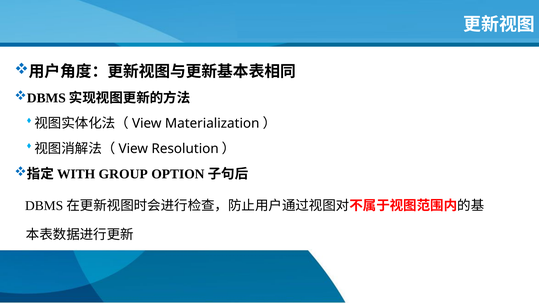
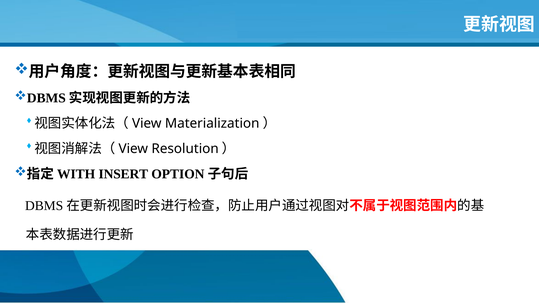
GROUP: GROUP -> INSERT (123, 174)
